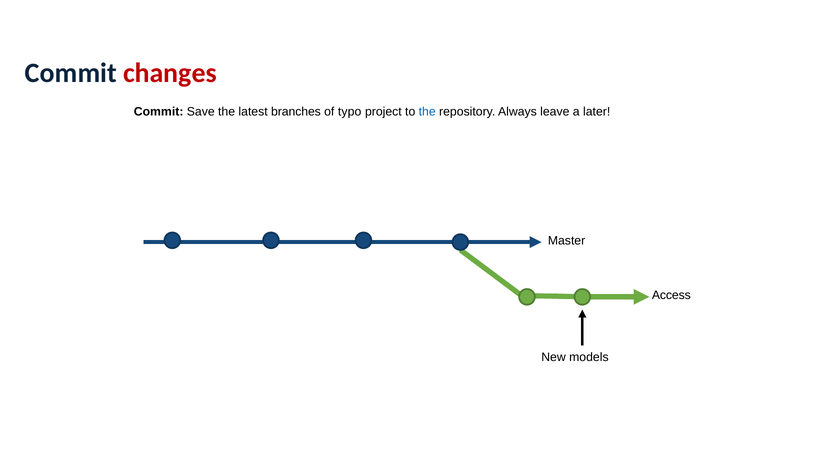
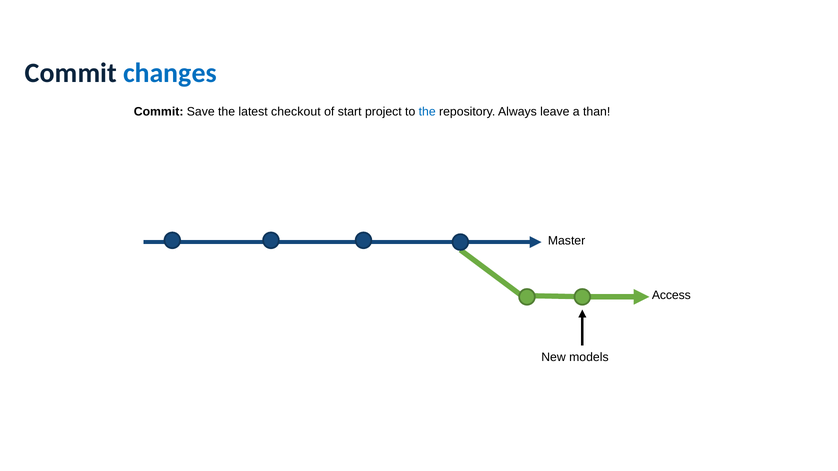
changes colour: red -> blue (170, 73)
branches: branches -> checkout (296, 112)
typo: typo -> start (350, 112)
later: later -> than (597, 112)
